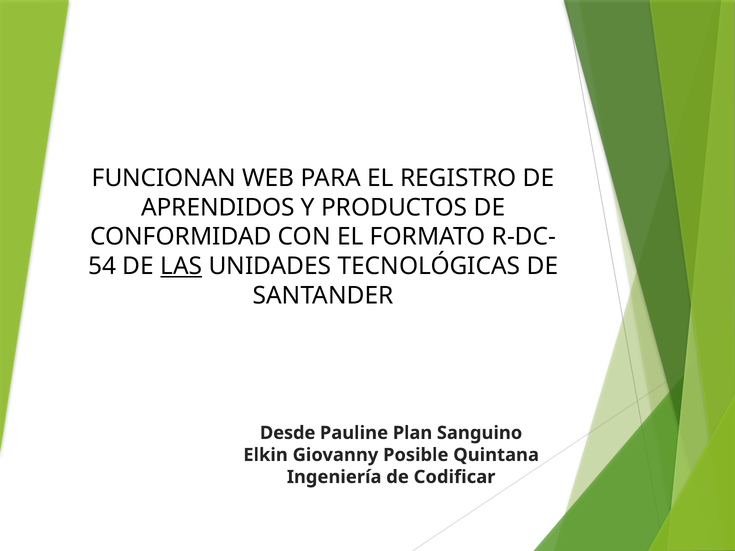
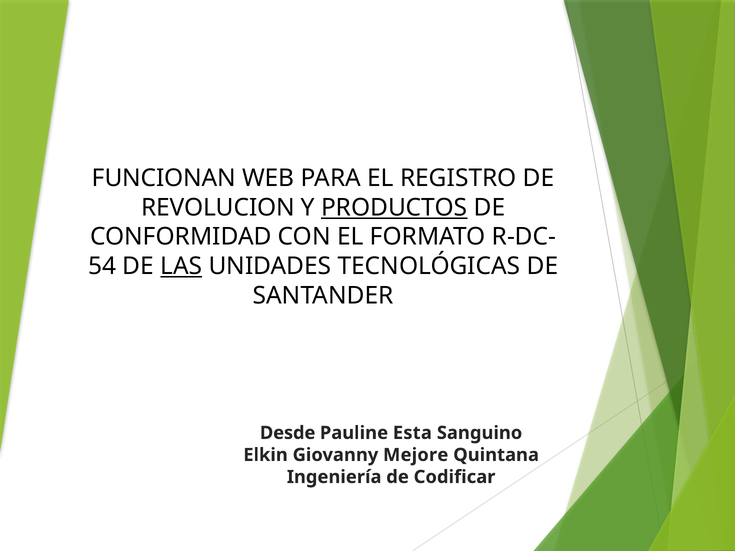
APRENDIDOS: APRENDIDOS -> REVOLUCION (218, 208)
PRODUCTOS underline: none -> present (394, 208)
Plan: Plan -> Esta (412, 433)
Posible: Posible -> Mejore (416, 455)
